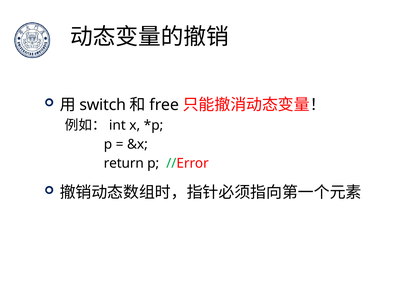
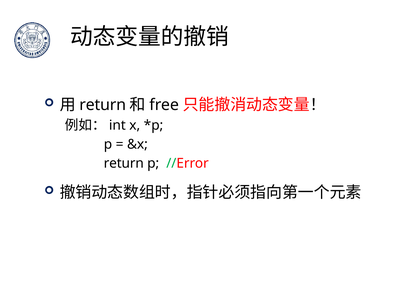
switch: switch -> return (103, 105)
